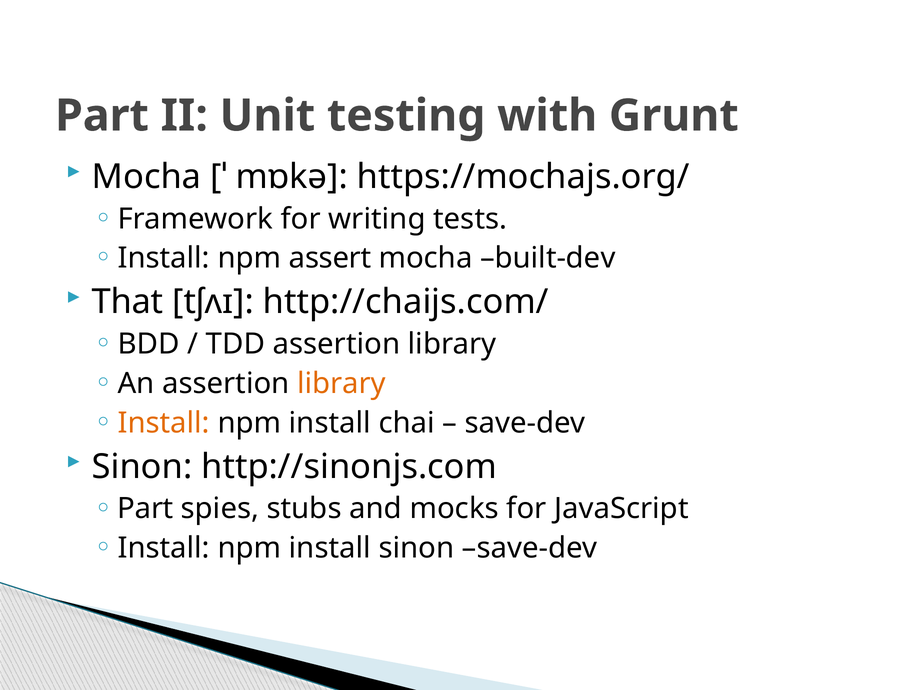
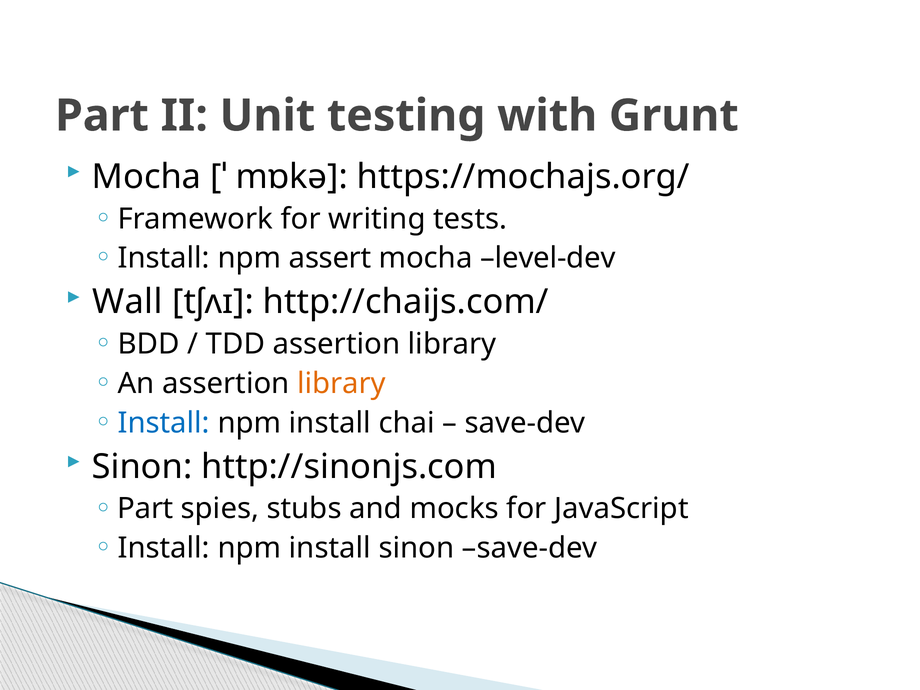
built-dev: built-dev -> level-dev (548, 258)
That: That -> Wall (127, 302)
Install colour: orange -> blue (164, 423)
